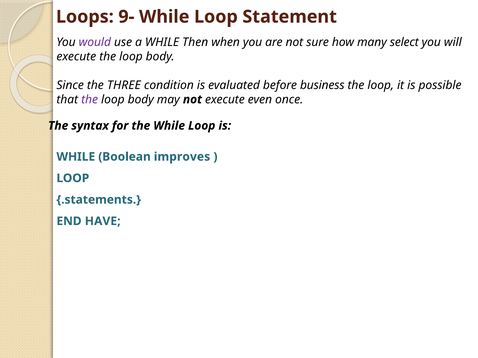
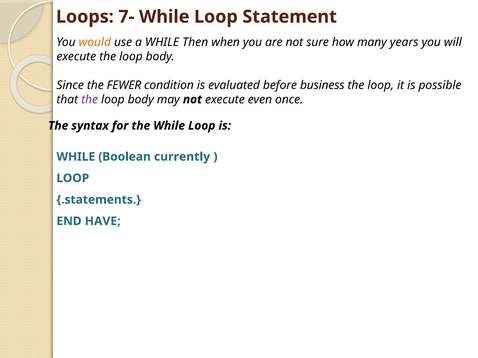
9-: 9- -> 7- (126, 17)
would colour: purple -> orange (95, 42)
select: select -> years (404, 42)
THREE: THREE -> FEWER (124, 85)
improves: improves -> currently (182, 157)
